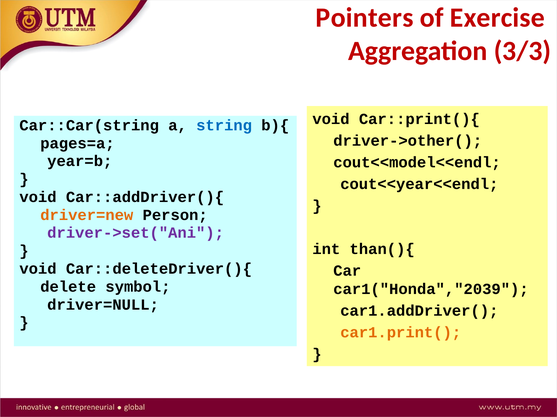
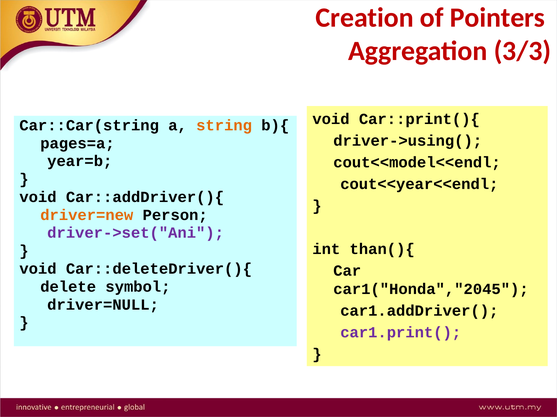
Pointers: Pointers -> Creation (365, 18)
Exercise: Exercise -> Pointers (497, 18)
string colour: blue -> orange (224, 126)
driver->other(: driver->other( -> driver->using( (408, 141)
car1("Honda","2039: car1("Honda","2039 -> car1("Honda","2045 (431, 290)
car1.print( colour: orange -> purple (401, 333)
